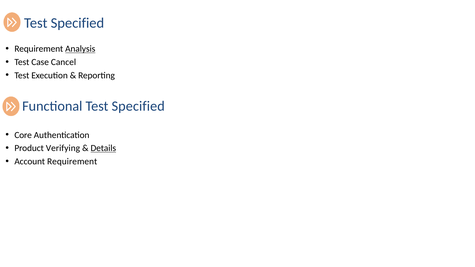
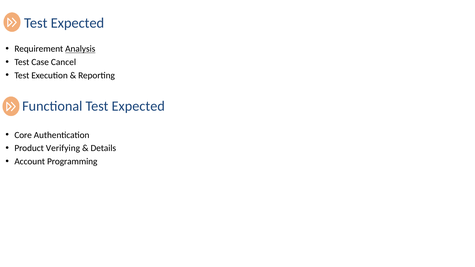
Specified: Specified -> Expected (77, 23)
Functional Test Specified: Specified -> Expected (138, 106)
Details underline: present -> none (103, 148)
Account Requirement: Requirement -> Programming (72, 162)
